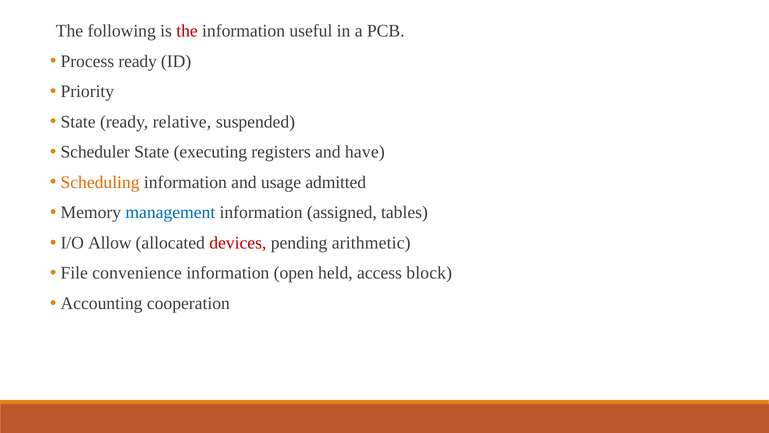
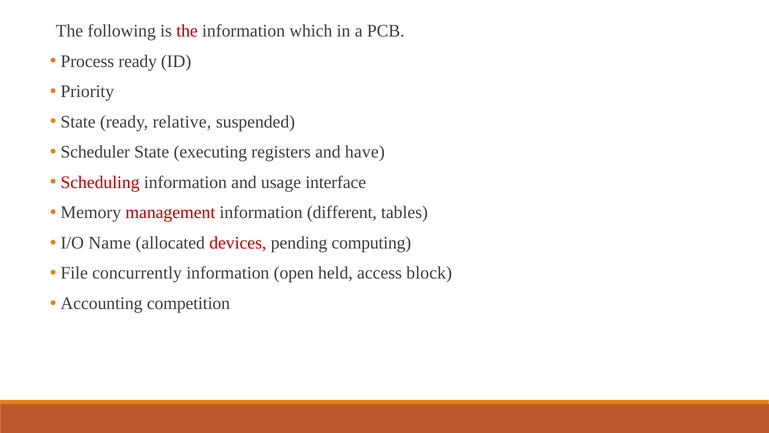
useful: useful -> which (311, 31)
Scheduling colour: orange -> red (100, 182)
admitted: admitted -> interface (336, 182)
management colour: blue -> red (170, 212)
assigned: assigned -> different (342, 212)
Allow: Allow -> Name (110, 243)
arithmetic: arithmetic -> computing (371, 243)
convenience: convenience -> concurrently (137, 273)
cooperation: cooperation -> competition (188, 303)
